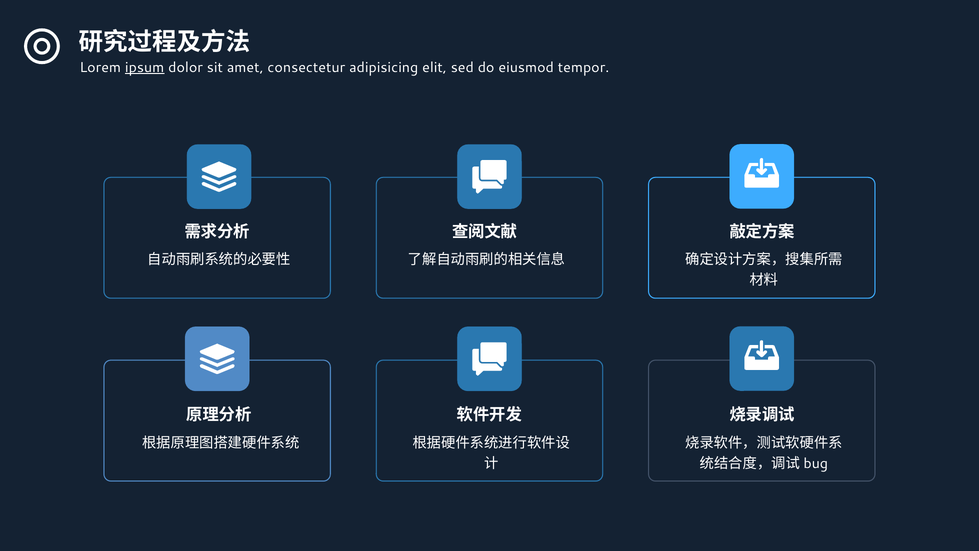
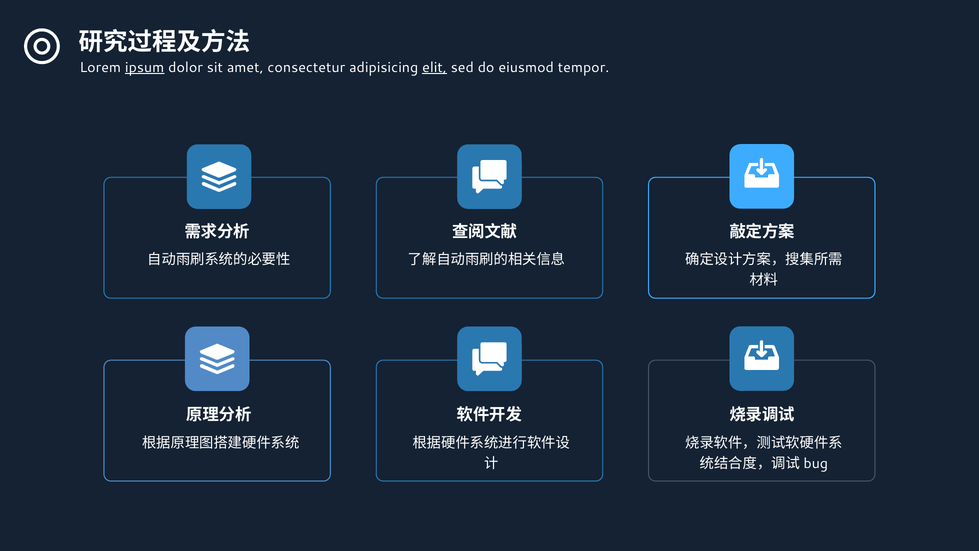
elit underline: none -> present (435, 67)
